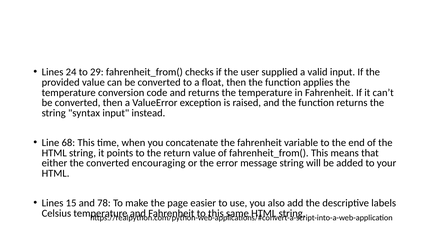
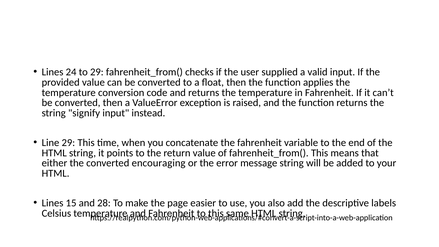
syntax: syntax -> signify (84, 113)
Line 68: 68 -> 29 (68, 143)
78: 78 -> 28 (104, 203)
